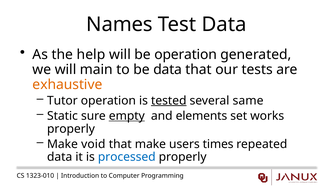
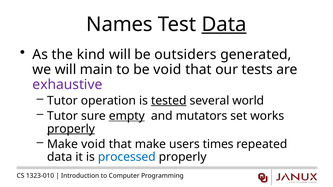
Data underline: none -> present (224, 25)
help: help -> kind (91, 55)
be operation: operation -> outsiders (185, 55)
be data: data -> void (167, 70)
exhaustive colour: orange -> purple (67, 85)
same: same -> world (248, 101)
Static: Static -> Tutor (62, 116)
elements: elements -> mutators (201, 116)
properly underline: none -> present (71, 129)
